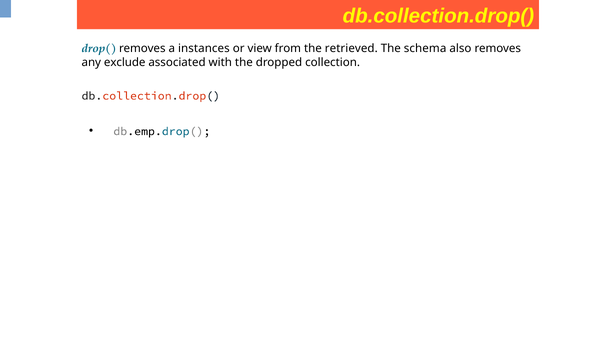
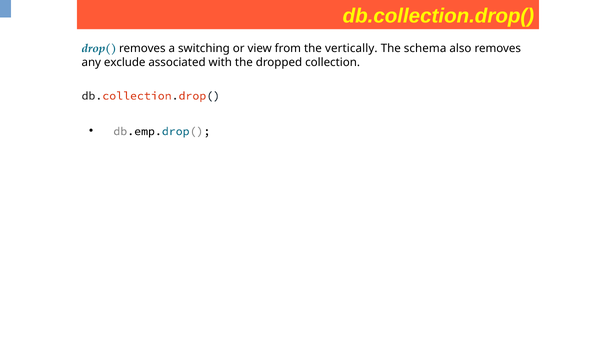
instances: instances -> switching (204, 48)
retrieved: retrieved -> vertically (351, 48)
